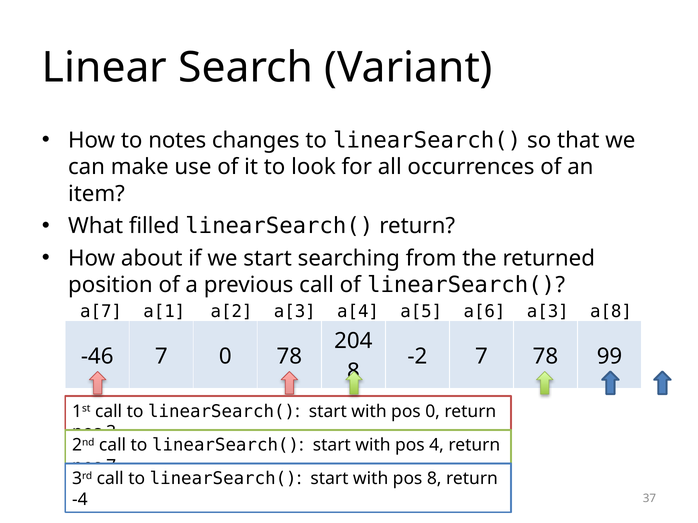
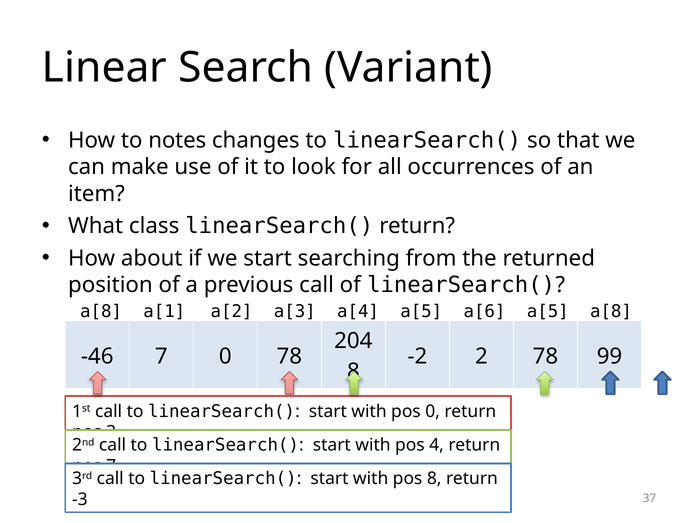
filled: filled -> class (154, 226)
a[7: a[7 -> a[8 (101, 312)
a[6 a[3: a[3 -> a[5 (548, 312)
-2 7: 7 -> 2 (481, 357)
-4: -4 -> -3 (80, 500)
